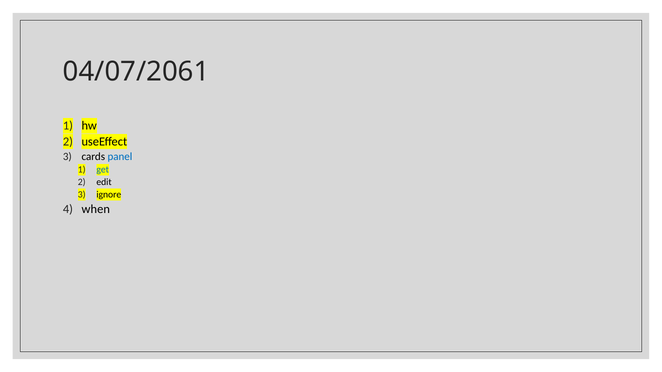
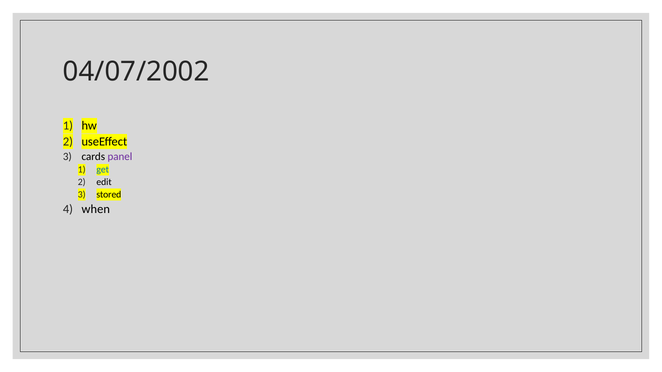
04/07/2061: 04/07/2061 -> 04/07/2002 (136, 72)
panel colour: blue -> purple (120, 157)
ignore: ignore -> stored (109, 195)
